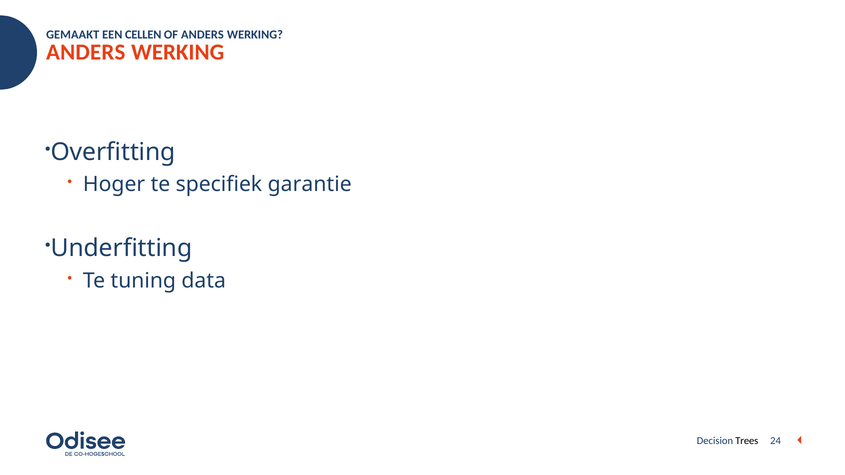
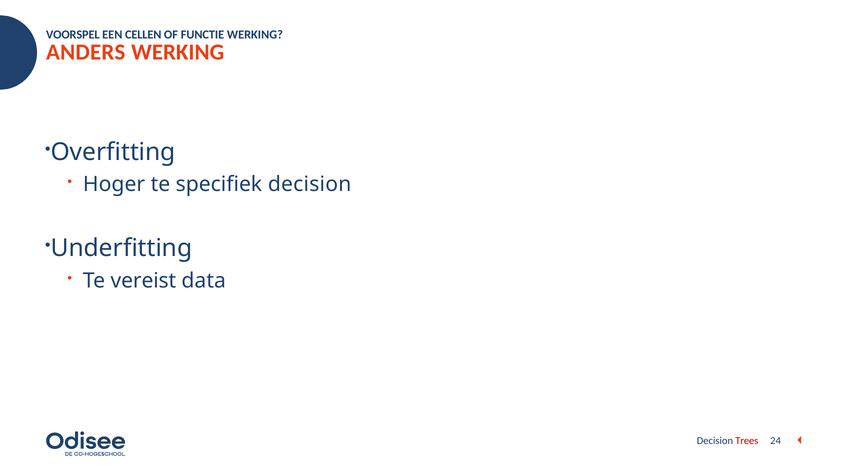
GEMAAKT: GEMAAKT -> VOORSPEL (73, 35)
OF ANDERS: ANDERS -> FUNCTIE (203, 35)
specifiek garantie: garantie -> decision (310, 185)
tuning: tuning -> vereist (143, 281)
Trees colour: black -> red (747, 441)
